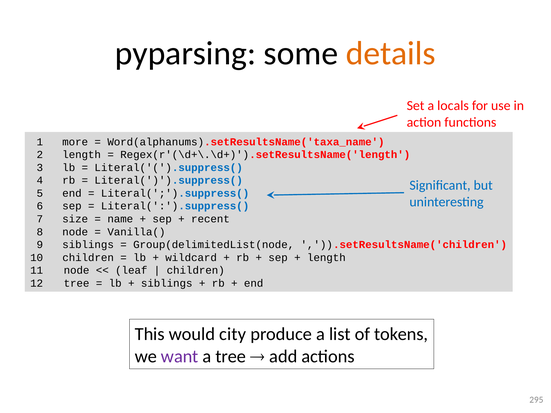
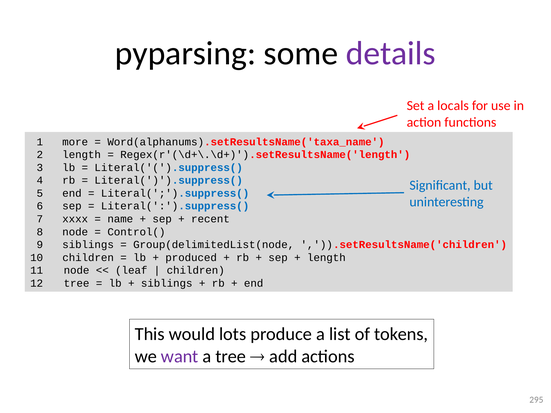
details colour: orange -> purple (391, 53)
size: size -> xxxx (75, 219)
Vanilla(: Vanilla( -> Control( (136, 232)
wildcard: wildcard -> produced (191, 258)
city: city -> lots (233, 334)
